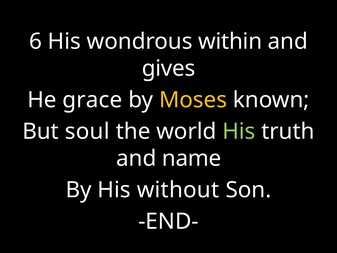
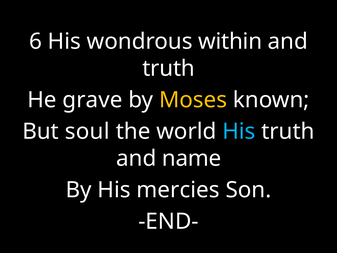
gives: gives -> truth (169, 68)
grace: grace -> grave (92, 100)
His colour: light green -> light blue (239, 131)
without: without -> mercies (178, 190)
